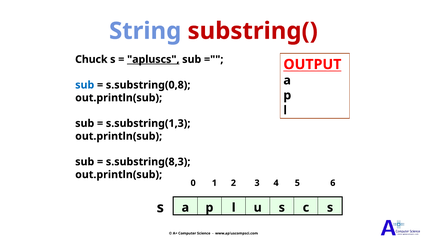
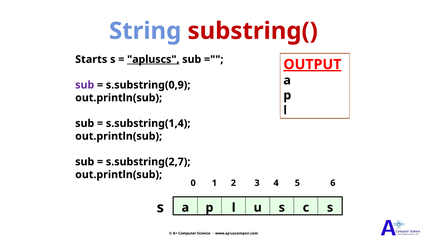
Chuck: Chuck -> Starts (91, 59)
OUTPUT underline: none -> present (312, 64)
sub colour: blue -> purple (85, 85)
s.substring(0,8: s.substring(0,8 -> s.substring(0,9 (148, 85)
s.substring(1,3: s.substring(1,3 -> s.substring(1,4 (148, 123)
s.substring(8,3: s.substring(8,3 -> s.substring(2,7 (148, 162)
